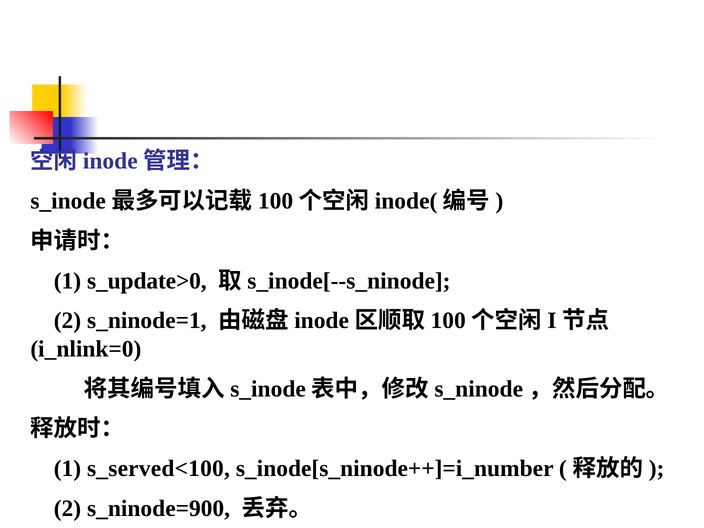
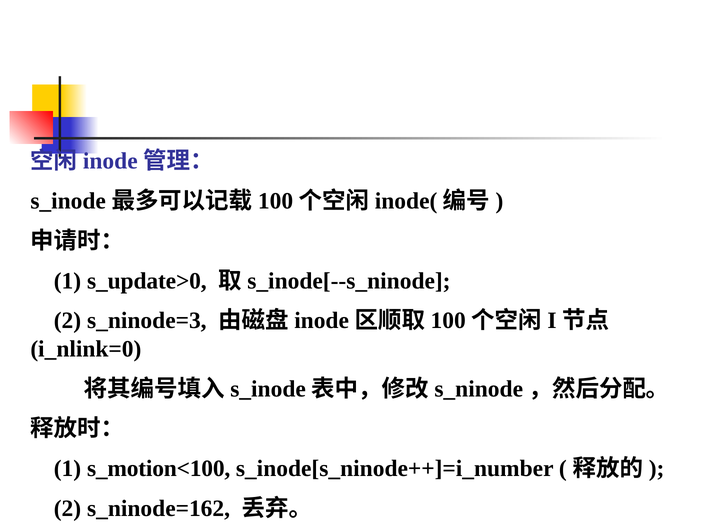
s_ninode=1: s_ninode=1 -> s_ninode=3 (147, 321)
s_served<100: s_served<100 -> s_motion<100 (159, 469)
s_ninode=900: s_ninode=900 -> s_ninode=162 (159, 508)
